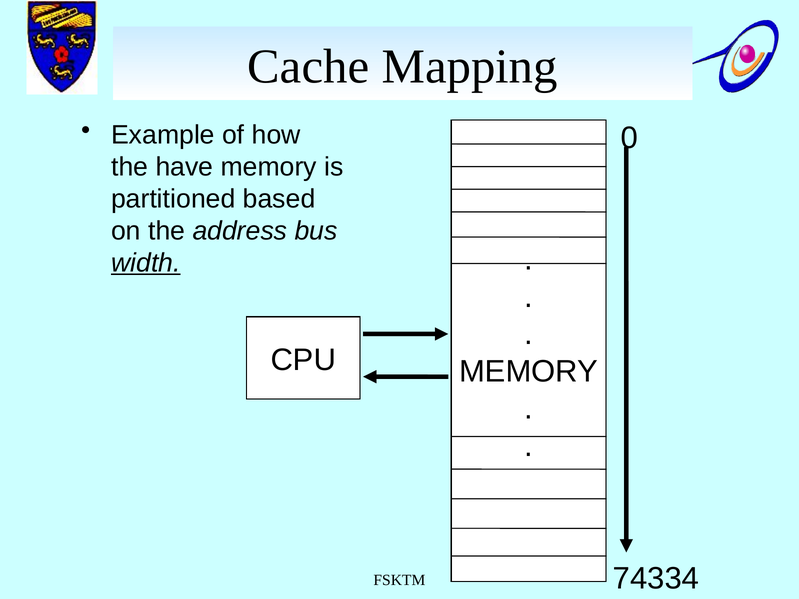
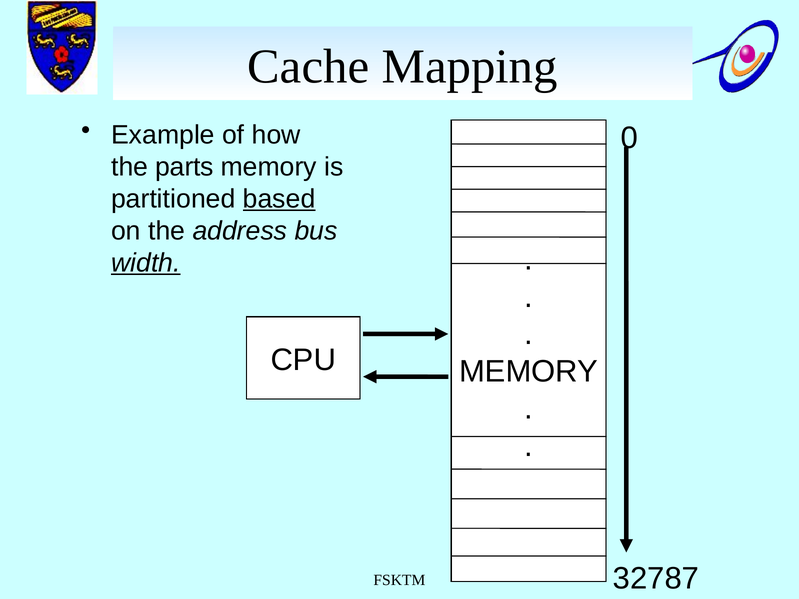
have: have -> parts (185, 167)
based underline: none -> present (279, 199)
74334: 74334 -> 32787 (656, 579)
